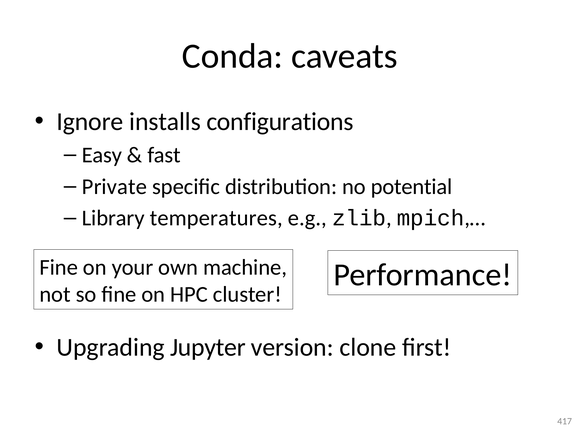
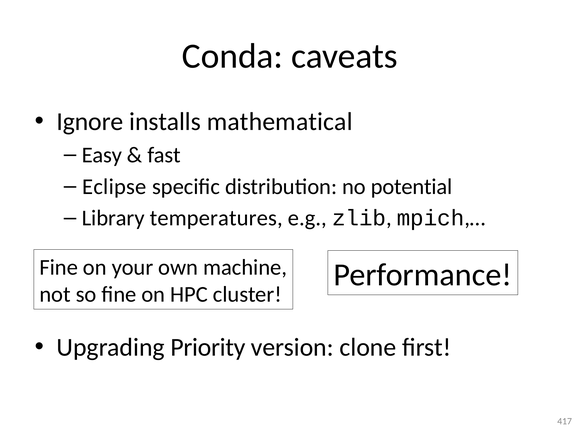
configurations: configurations -> mathematical (280, 122)
Private: Private -> Eclipse (114, 187)
Jupyter: Jupyter -> Priority (208, 347)
